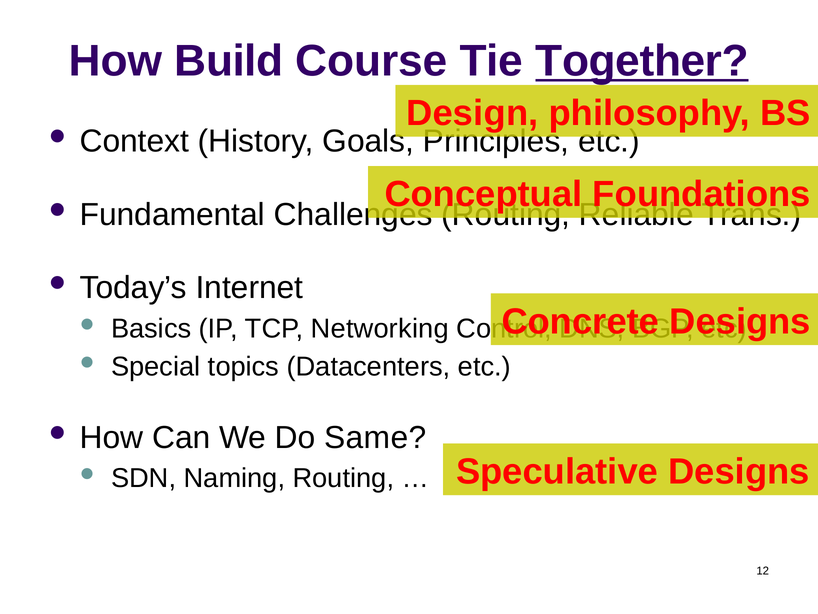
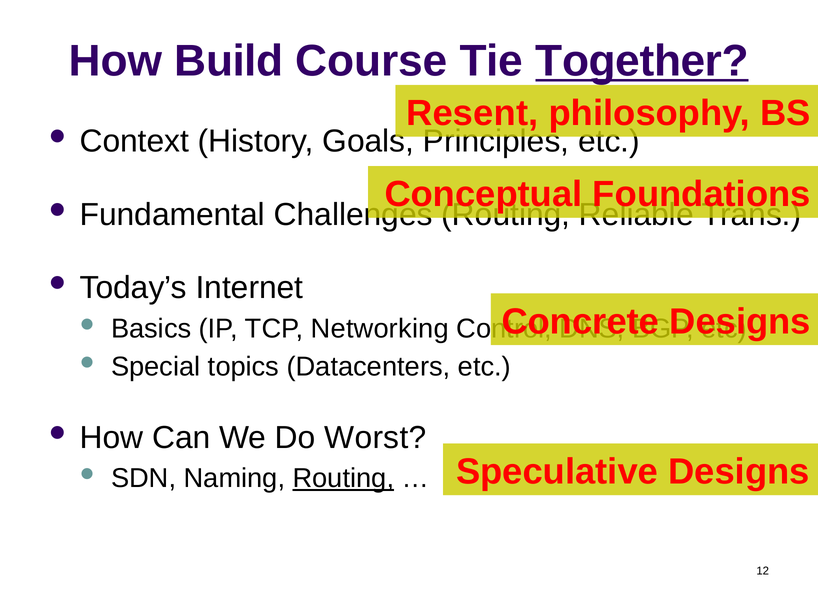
Design: Design -> Resent (472, 113)
Same: Same -> Worst (375, 437)
Routing underline: none -> present (343, 478)
